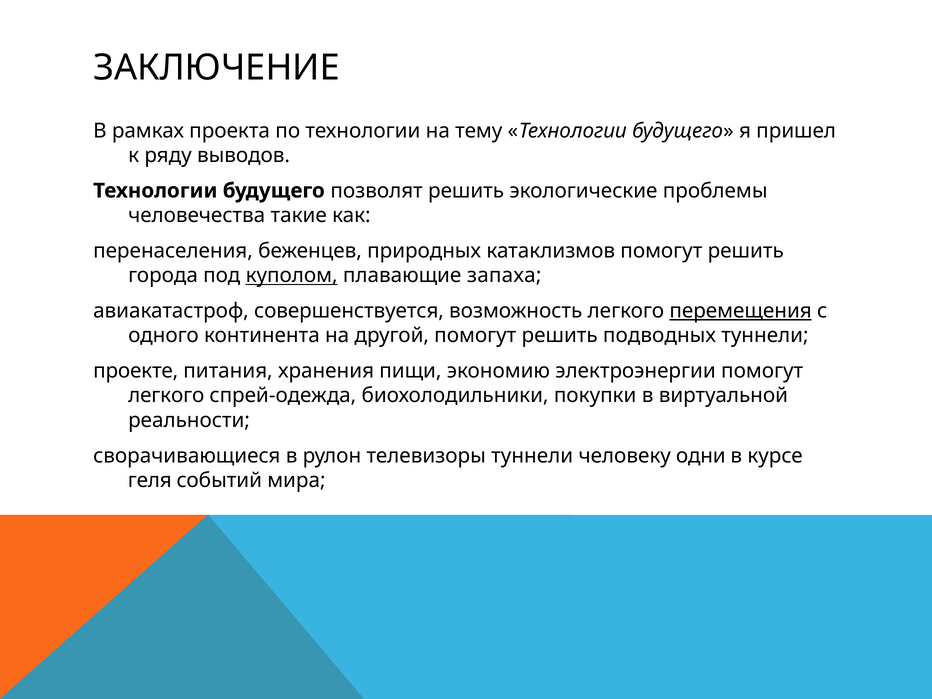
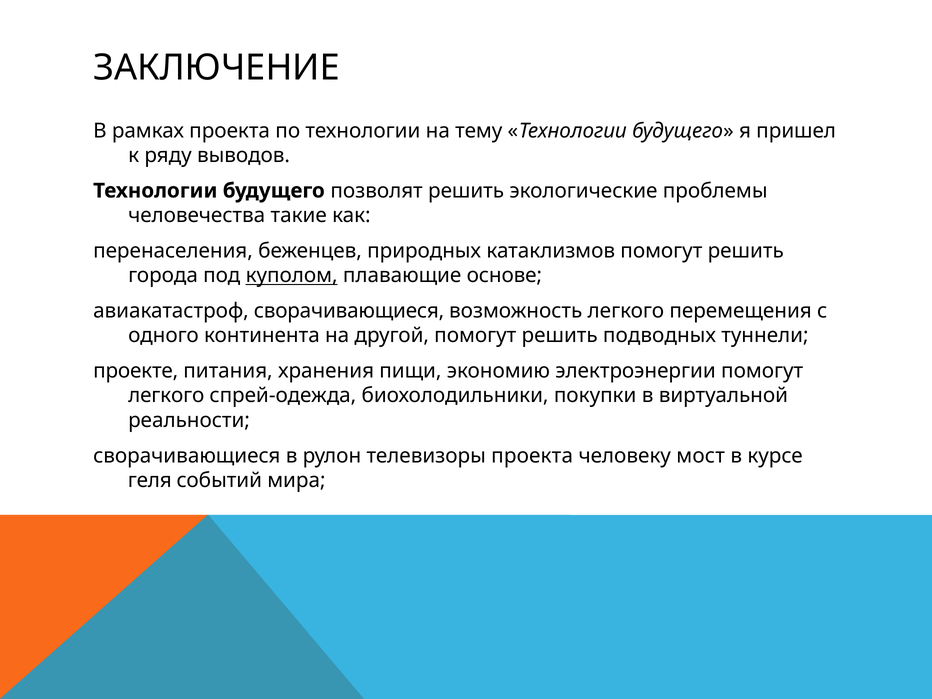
запаха: запаха -> основе (504, 276)
авиакатастроф совершенствуется: совершенствуется -> сворачивающиеся (349, 311)
перемещения underline: present -> none (741, 311)
телевизоры туннели: туннели -> проекта (532, 456)
одни: одни -> мост (701, 456)
